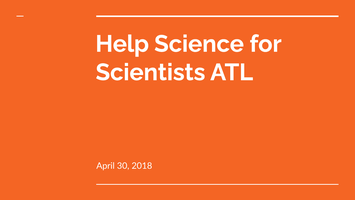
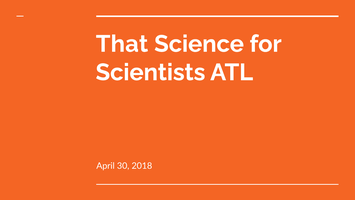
Help: Help -> That (122, 44)
